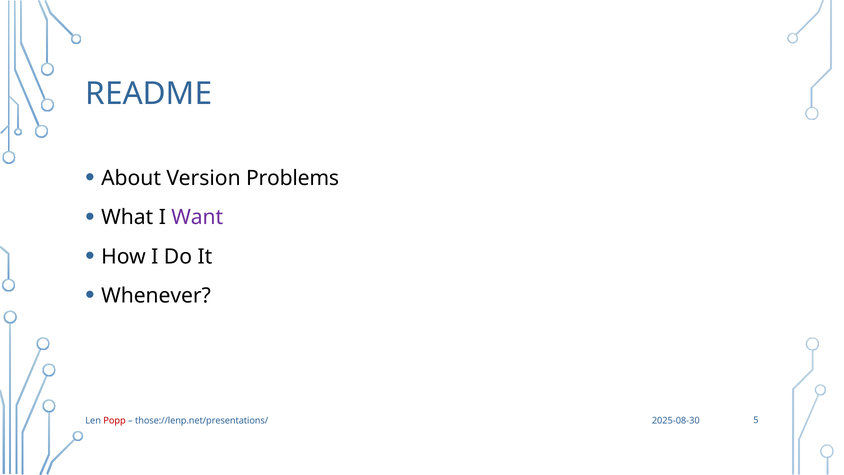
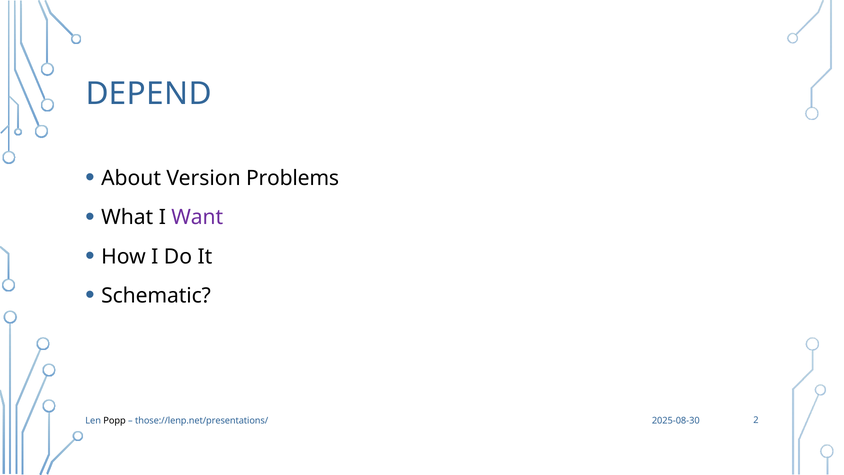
README: README -> DEPEND (149, 94)
Whenever: Whenever -> Schematic (156, 296)
Popp colour: red -> black (115, 421)
5: 5 -> 2 (756, 420)
